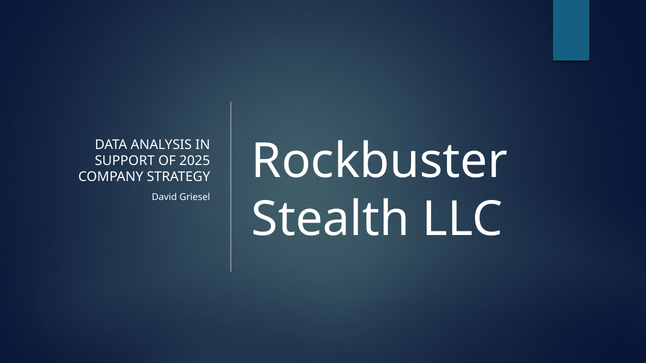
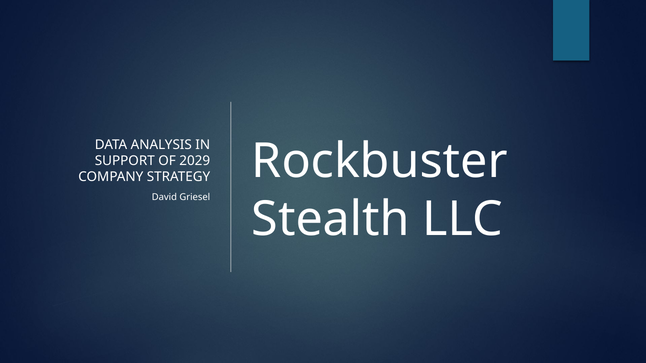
2025: 2025 -> 2029 (195, 161)
